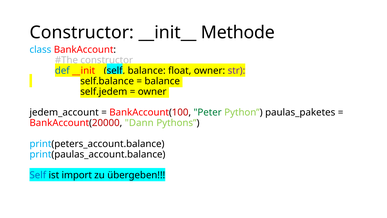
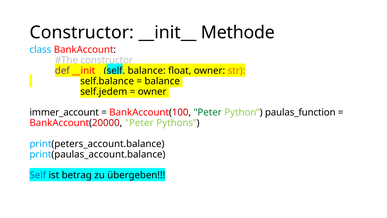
def colour: blue -> purple (62, 71)
str colour: purple -> orange (236, 71)
jedem_account: jedem_account -> immer_account (64, 112)
paulas_paketes: paulas_paketes -> paulas_function (300, 112)
BankAccount(20000 Dann: Dann -> Peter (139, 123)
import: import -> betrag (77, 175)
